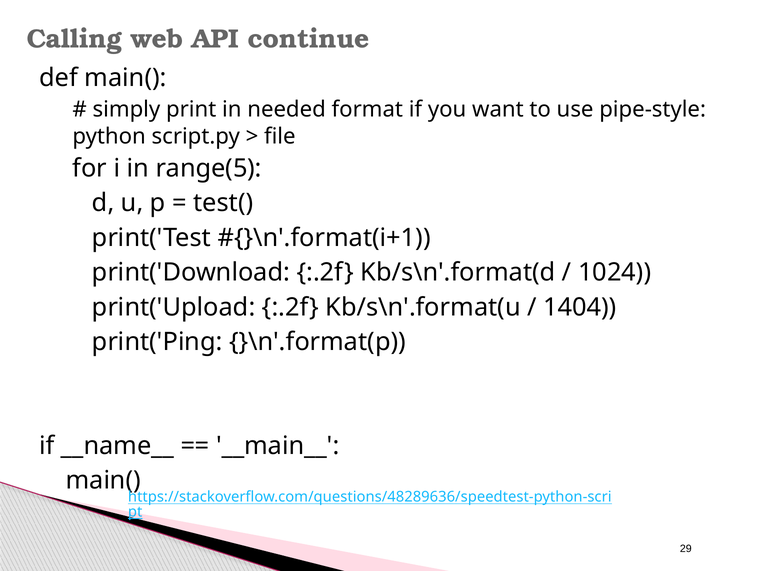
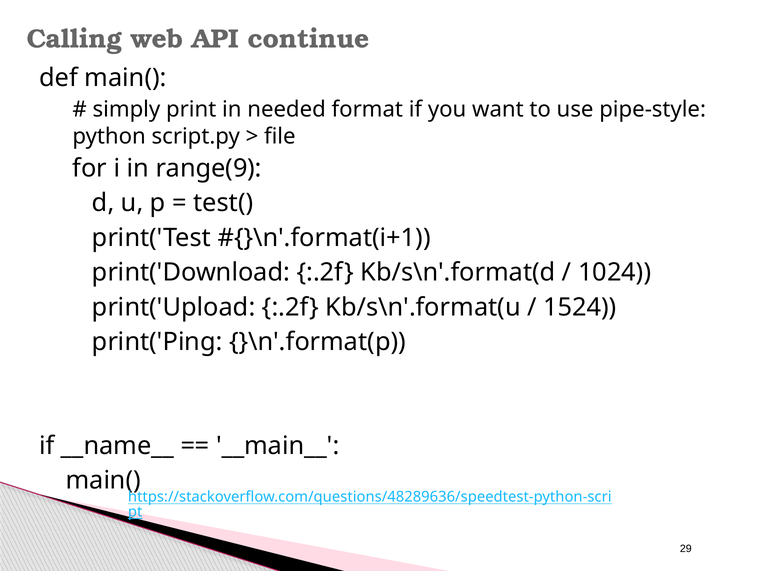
range(5: range(5 -> range(9 (209, 168)
1404: 1404 -> 1524 (580, 307)
